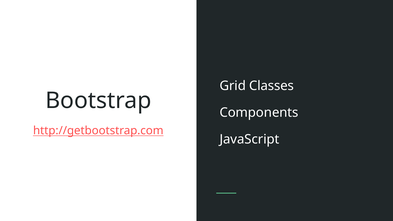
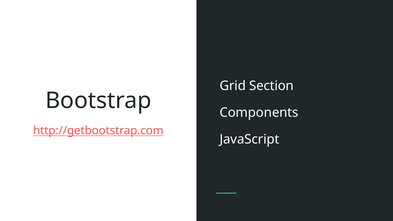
Classes: Classes -> Section (272, 86)
